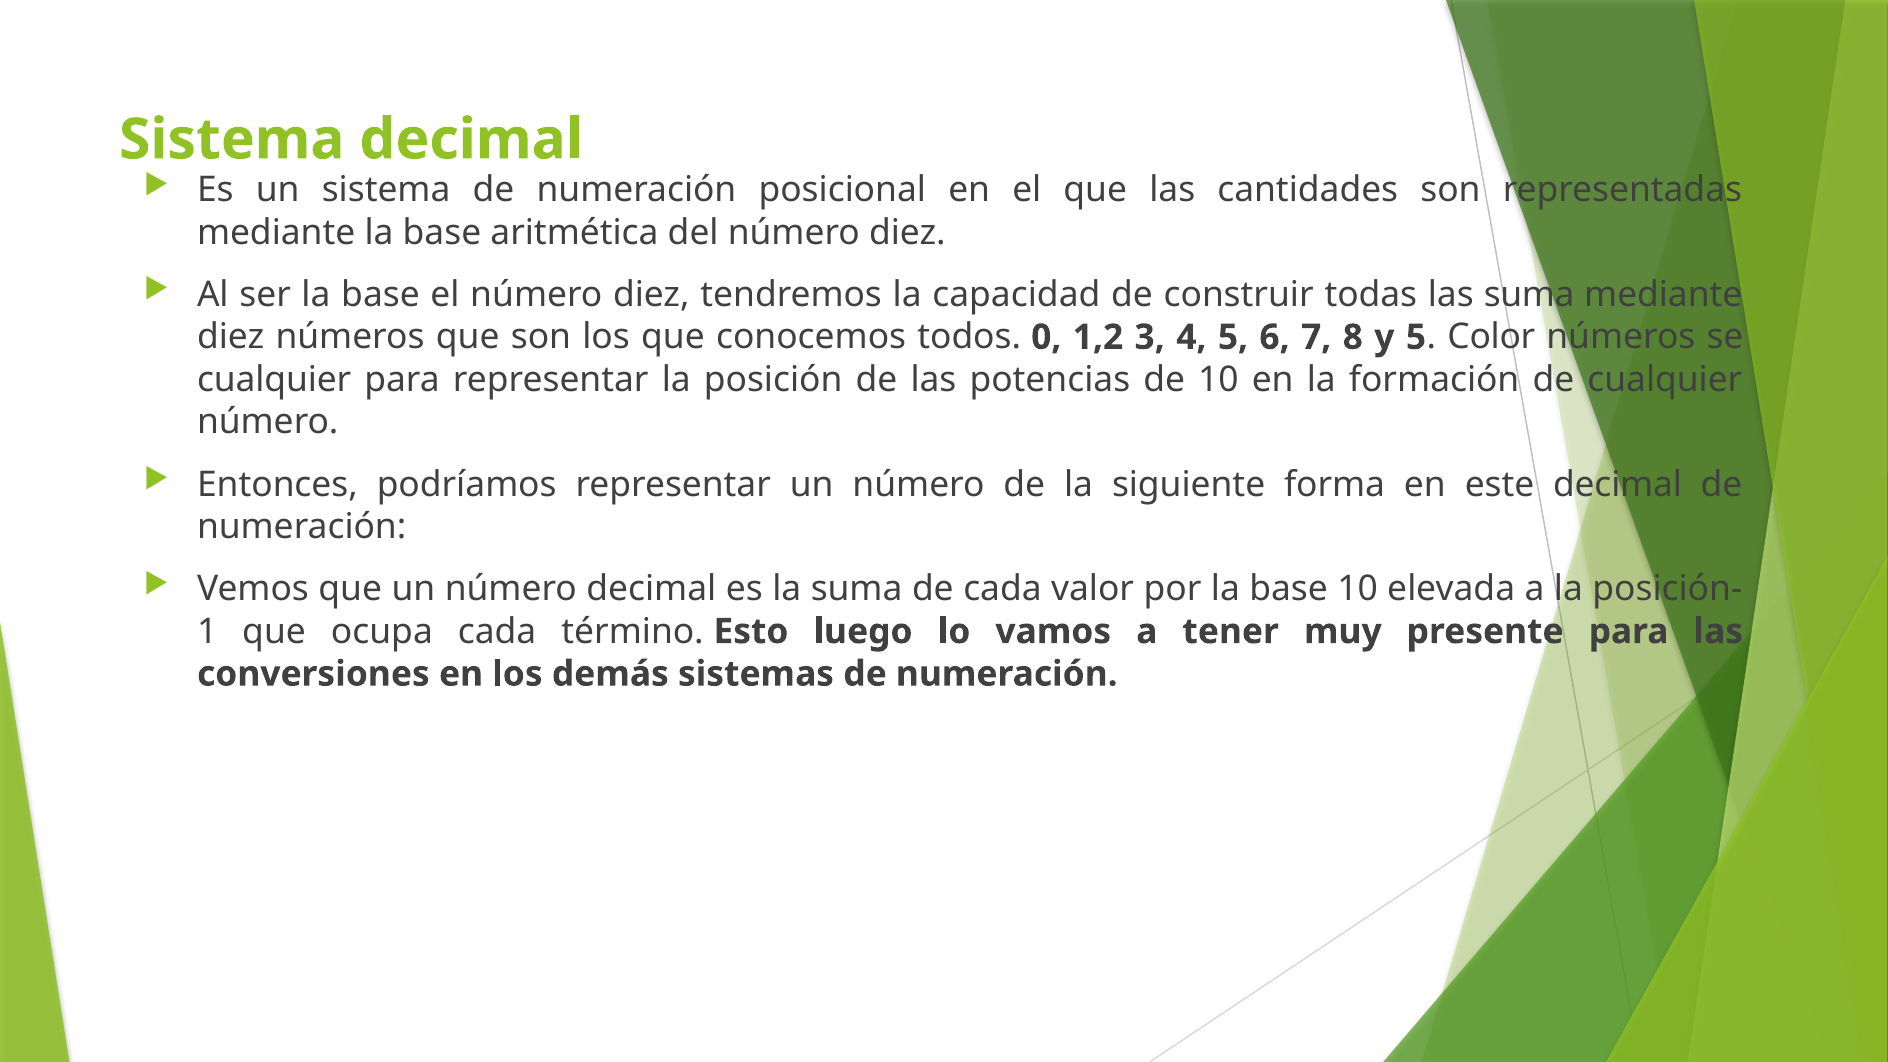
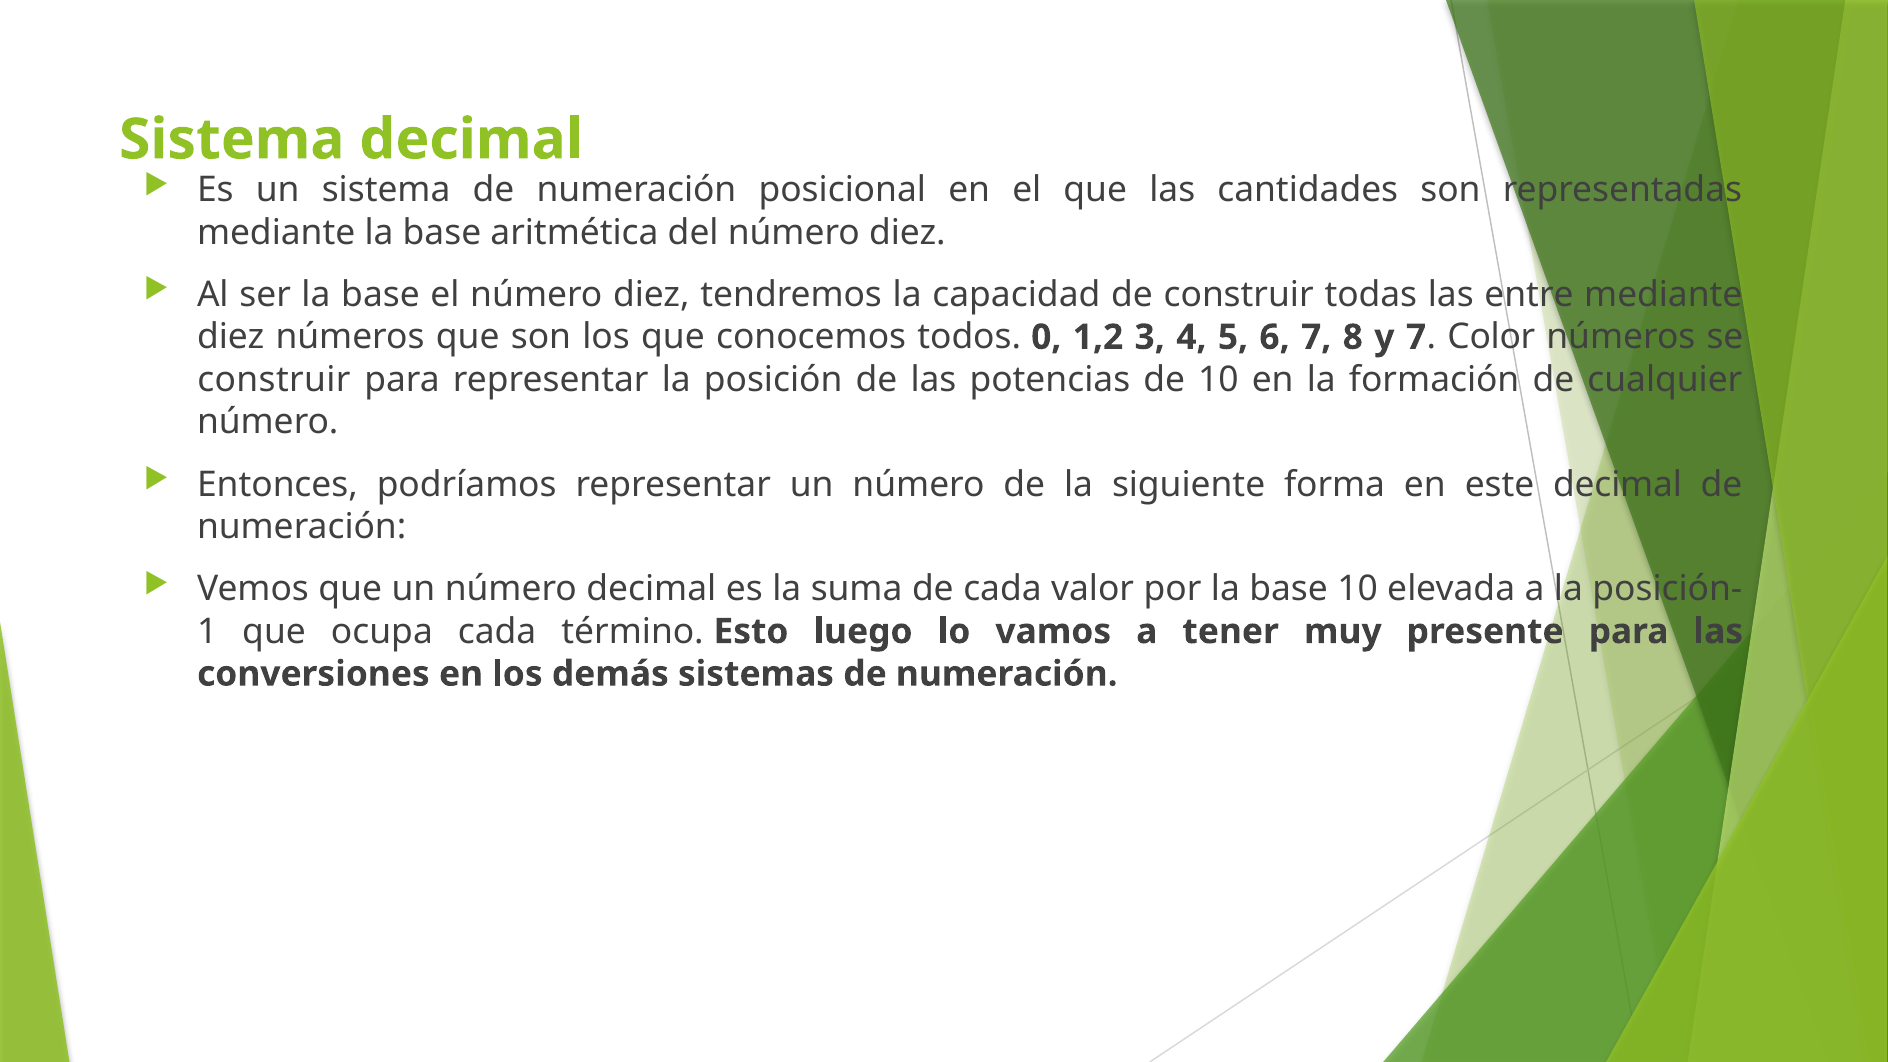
las suma: suma -> entre (1529, 295)
y 5: 5 -> 7 (1416, 337)
cualquier: cualquier -> construir (274, 380)
